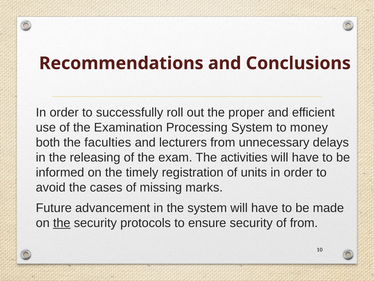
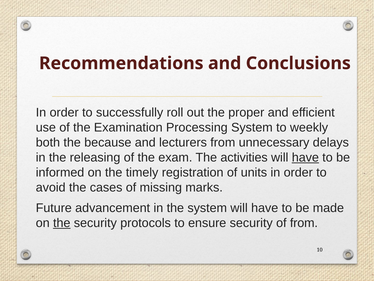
money: money -> weekly (309, 127)
faculties: faculties -> because (108, 142)
have underline: none -> present (305, 157)
